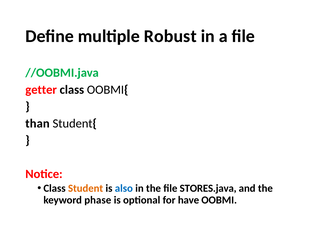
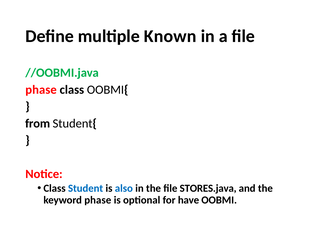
Robust: Robust -> Known (170, 36)
getter: getter -> phase (41, 89)
than: than -> from (38, 123)
Student colour: orange -> blue (86, 188)
